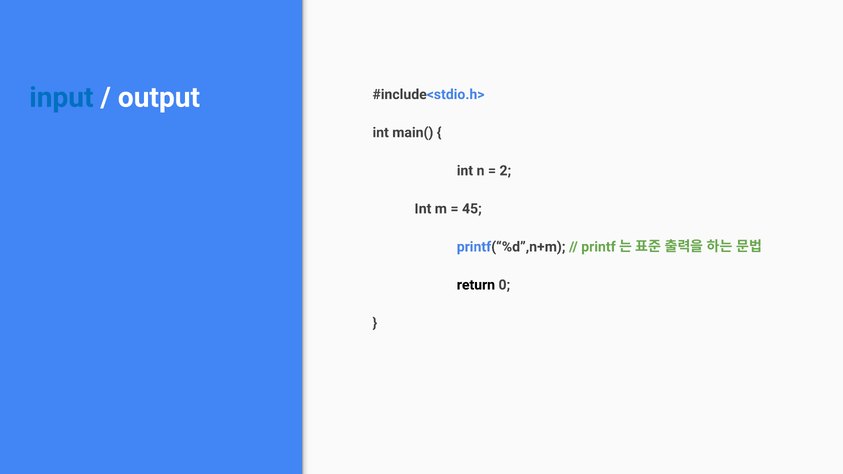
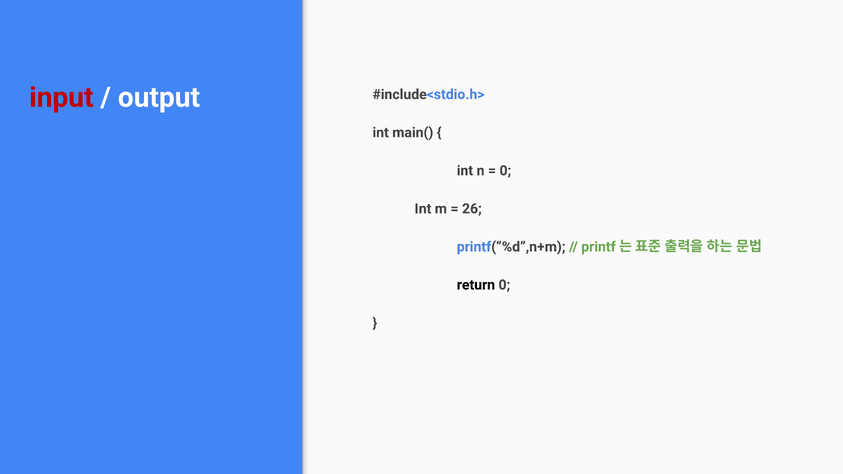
input colour: blue -> red (61, 98)
2: 2 -> 0 (505, 171)
45: 45 -> 26 (472, 209)
